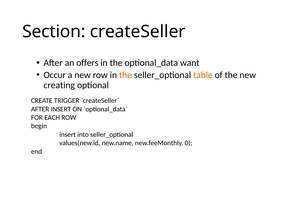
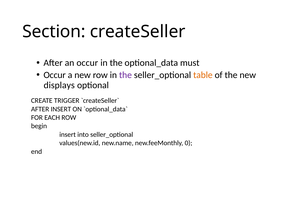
an offers: offers -> occur (87, 63)
want: want -> must (190, 63)
the colour: orange -> purple (125, 75)
creating: creating -> displays (59, 85)
